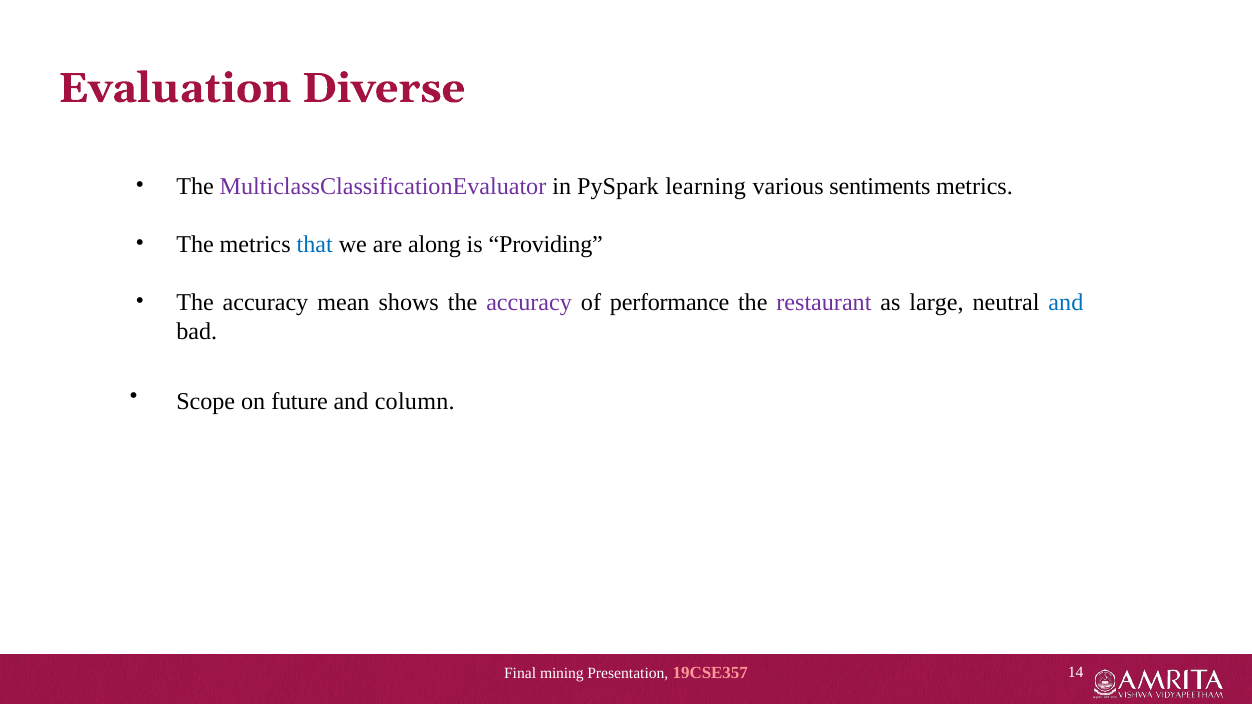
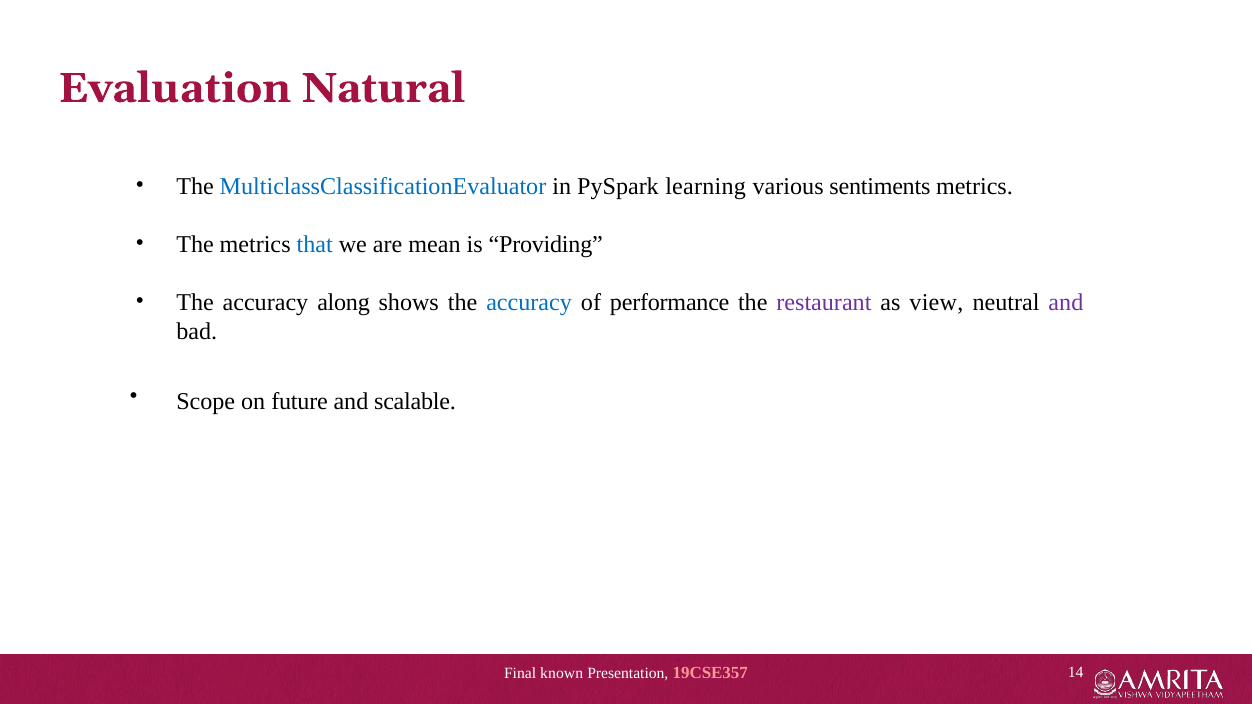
Diverse: Diverse -> Natural (384, 88)
MulticlassClassificationEvaluator colour: purple -> blue (383, 187)
along: along -> mean (434, 245)
mean: mean -> along (344, 303)
accuracy colour: purple -> blue (529, 303)
large: large -> view (936, 303)
and colour: blue -> purple (1066, 303)
column: column -> scalable (415, 402)
mining: mining -> known (562, 673)
